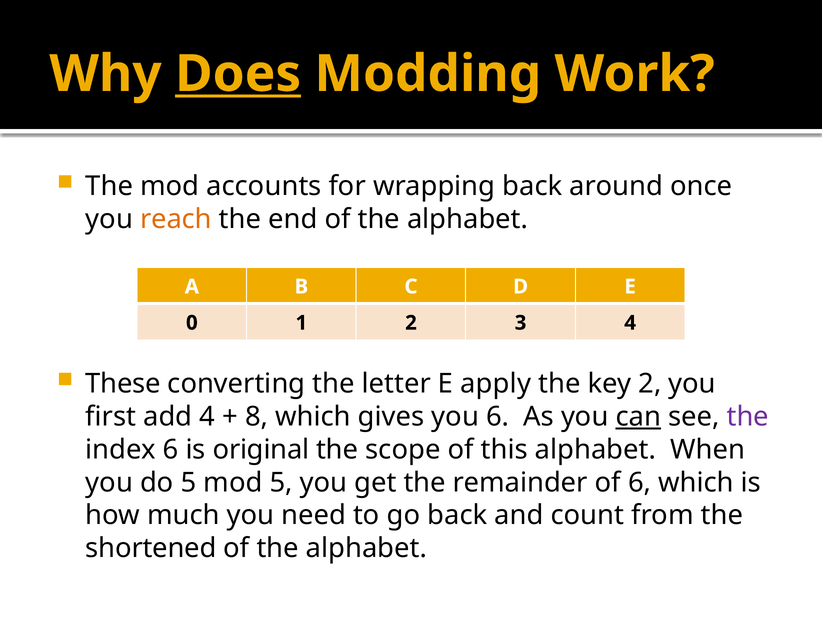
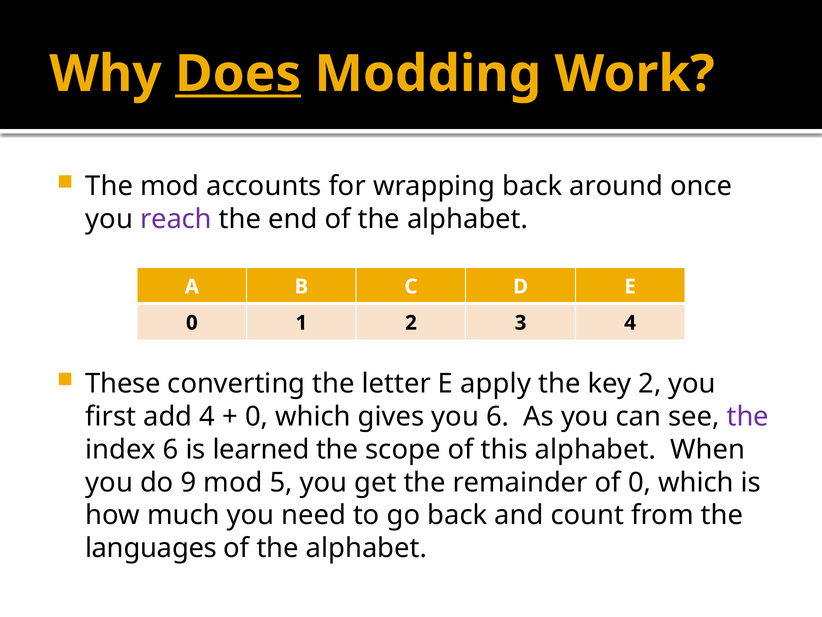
reach colour: orange -> purple (176, 219)
8: 8 -> 0 (257, 416)
can underline: present -> none (638, 416)
original: original -> learned (261, 449)
do 5: 5 -> 9 (188, 482)
of 6: 6 -> 0 (640, 482)
shortened: shortened -> languages (151, 548)
